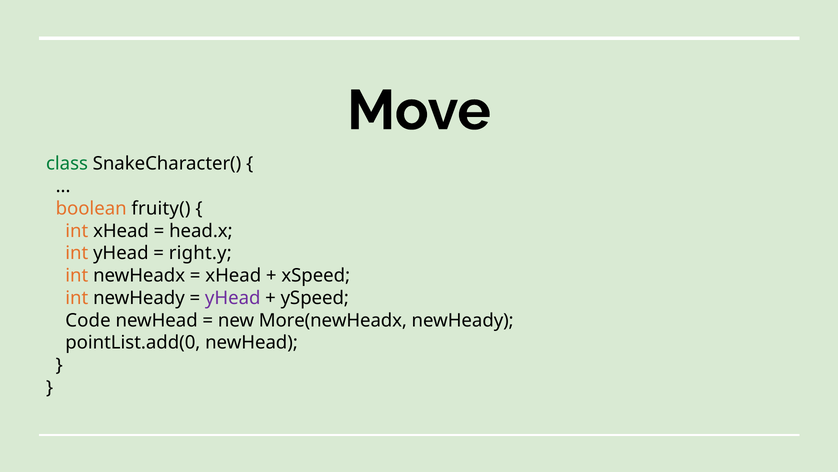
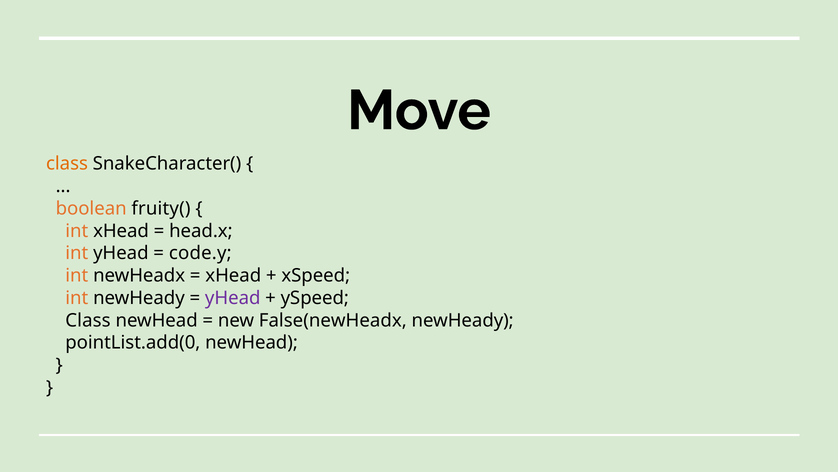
class colour: green -> orange (67, 164)
right.y: right.y -> code.y (200, 253)
Code: Code -> Class (88, 320)
More(newHeadx: More(newHeadx -> False(newHeadx (333, 320)
